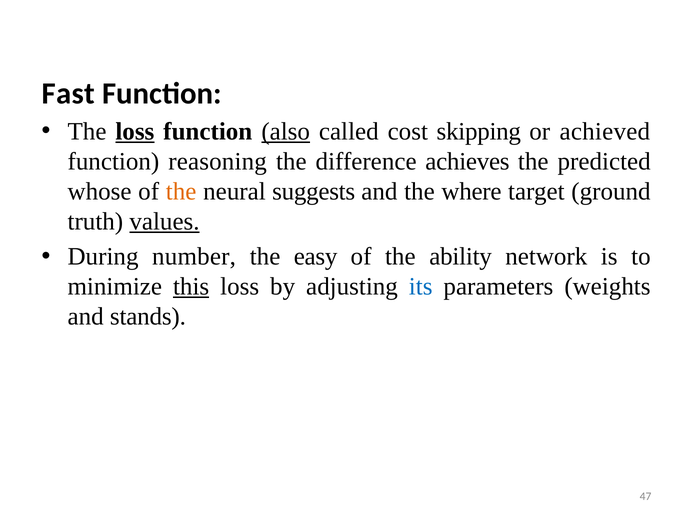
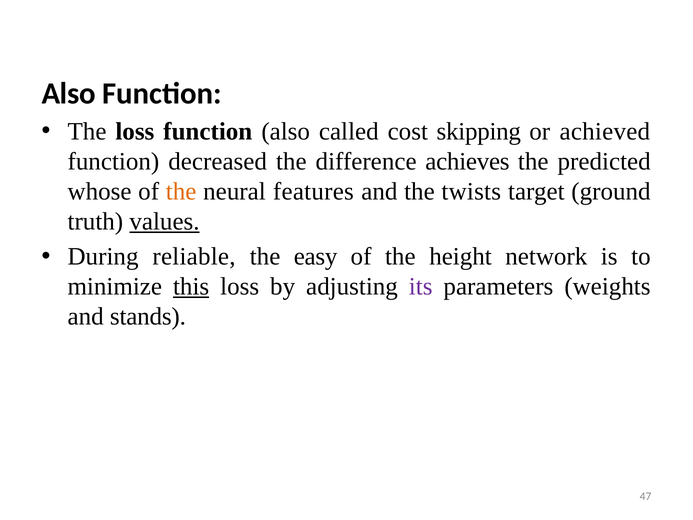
Fast: Fast -> Also (69, 93)
loss underline: present -> none (135, 131)
also underline: present -> none (286, 131)
reasoning: reasoning -> decreased (218, 162)
suggests: suggests -> features (313, 192)
where: where -> twists (471, 192)
number: number -> reliable (194, 257)
ability: ability -> height (460, 257)
its colour: blue -> purple (421, 287)
